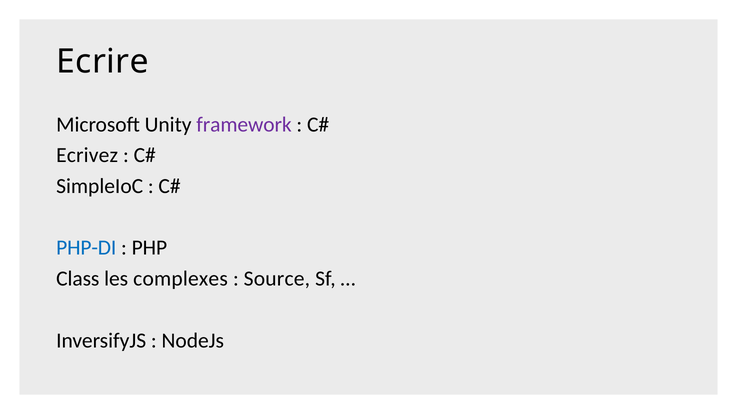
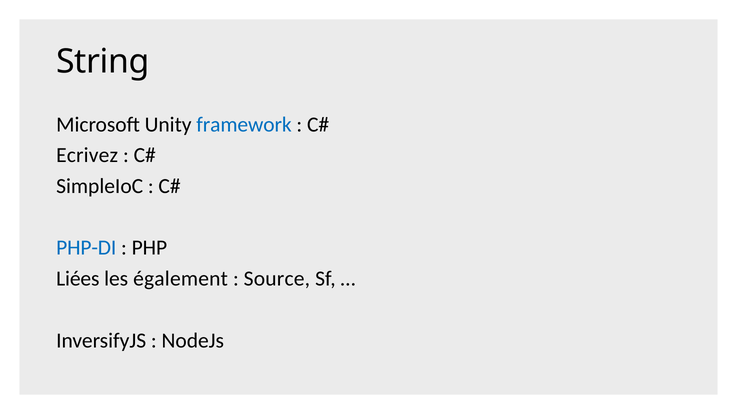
Ecrire: Ecrire -> String (103, 62)
framework colour: purple -> blue (244, 125)
Class: Class -> Liées (78, 279)
complexes: complexes -> également (181, 279)
